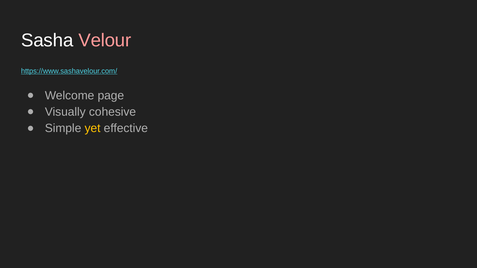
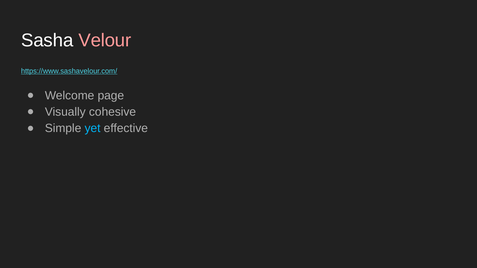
yet colour: yellow -> light blue (93, 129)
